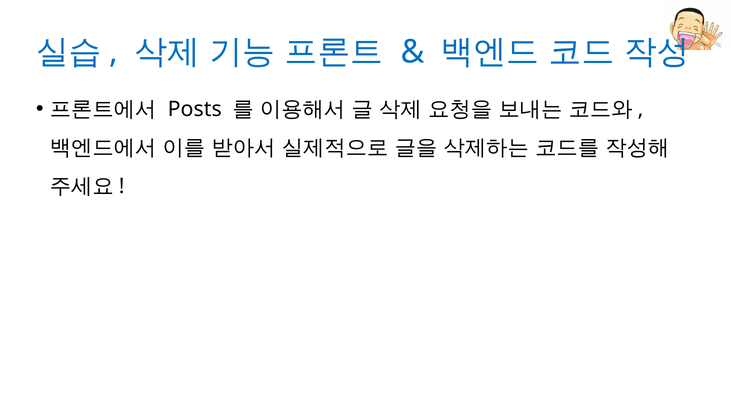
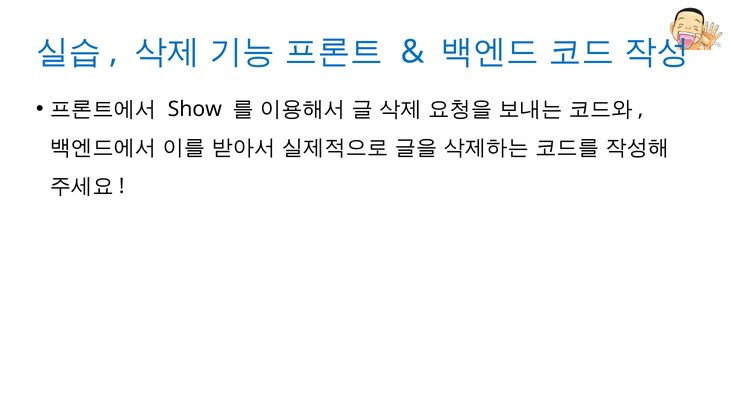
Posts: Posts -> Show (195, 109)
